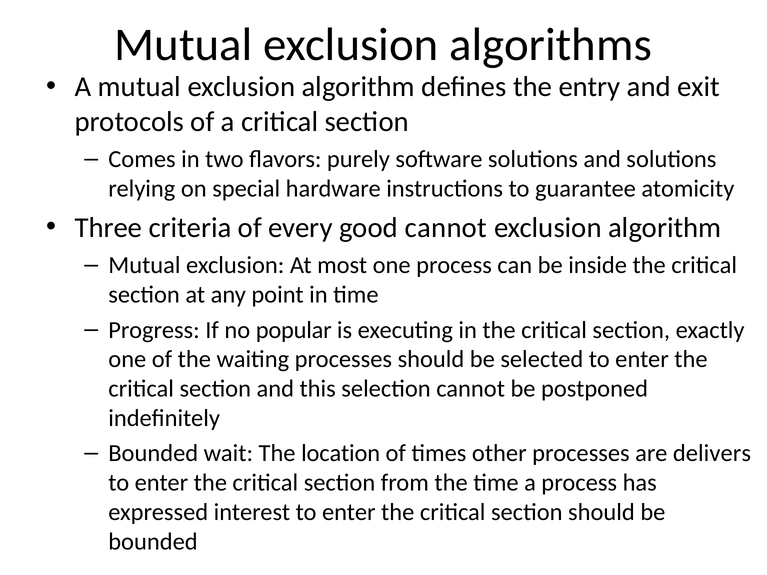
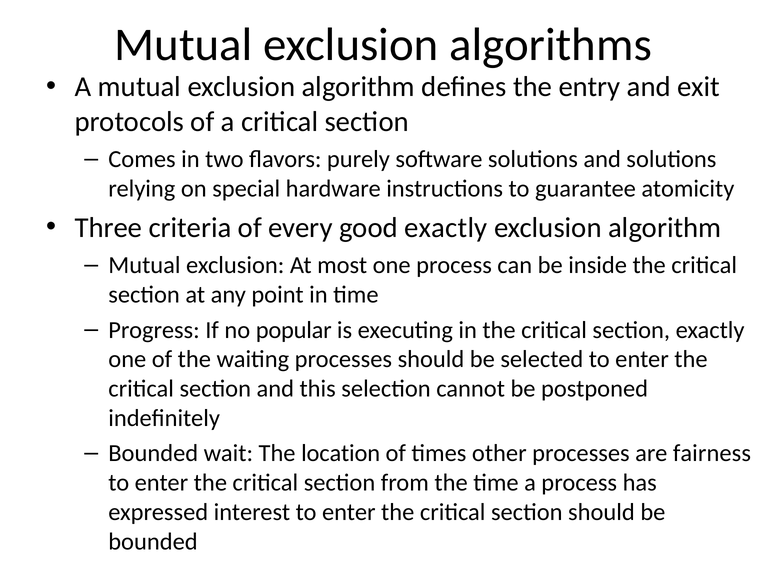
good cannot: cannot -> exactly (446, 228)
delivers: delivers -> fairness (712, 454)
